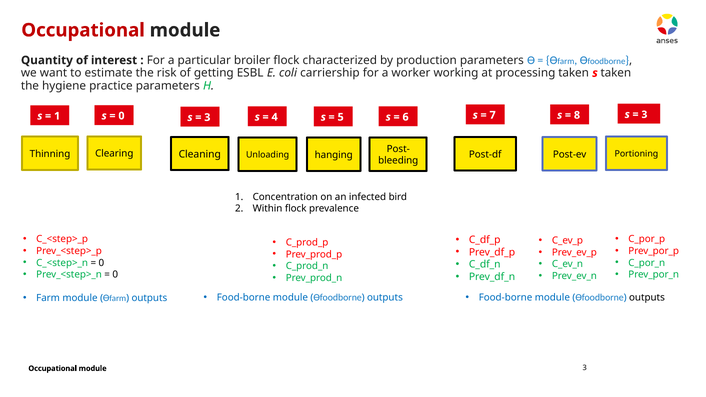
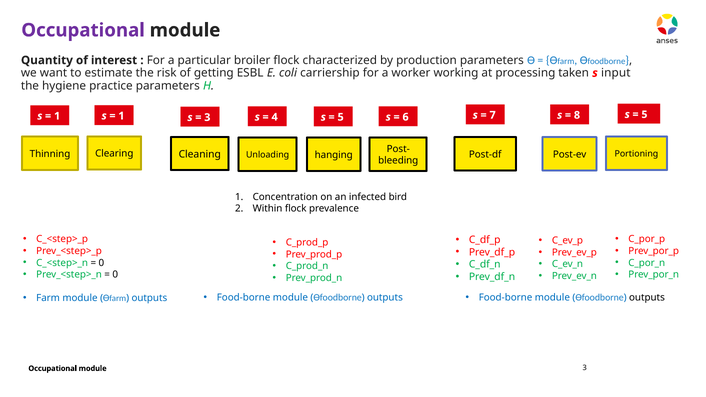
Occupational colour: red -> purple (83, 30)
s taken: taken -> input (616, 73)
3: 3 -> 5 (644, 115)
0: 0 -> 1 (121, 116)
